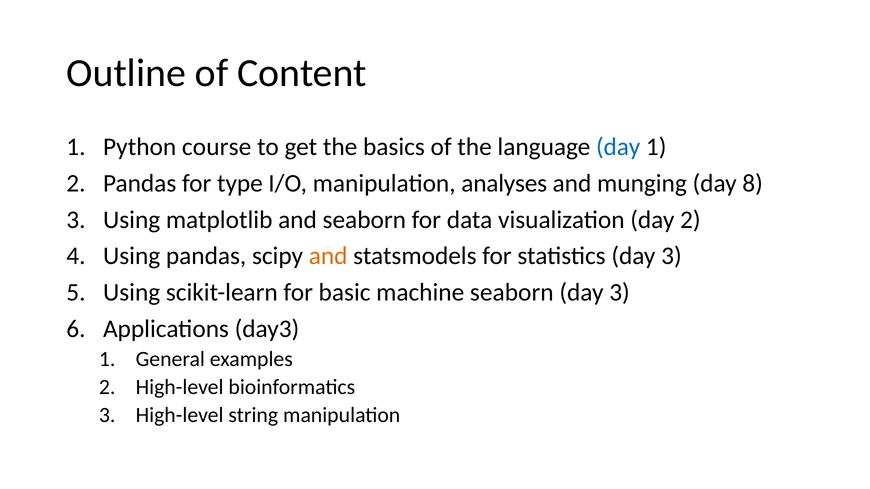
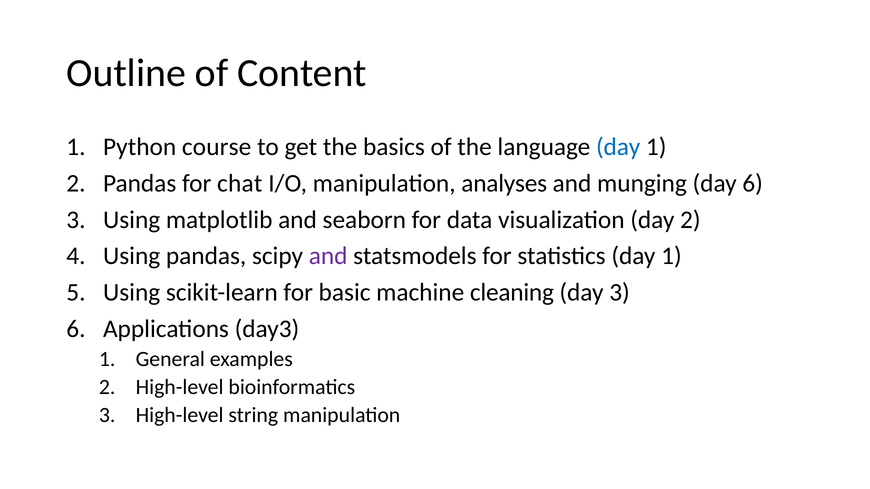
type: type -> chat (240, 183)
day 8: 8 -> 6 (753, 183)
and colour: orange -> purple (328, 256)
statistics day 3: 3 -> 1 (671, 256)
machine seaborn: seaborn -> cleaning (512, 293)
